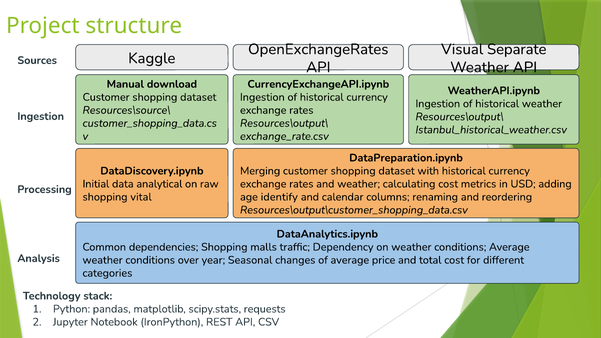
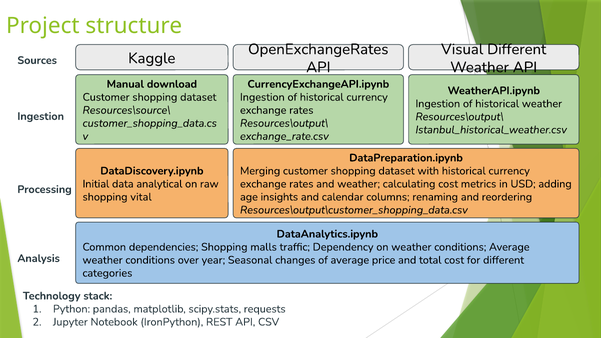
Visual Separate: Separate -> Different (517, 49)
identify: identify -> insights (279, 197)
